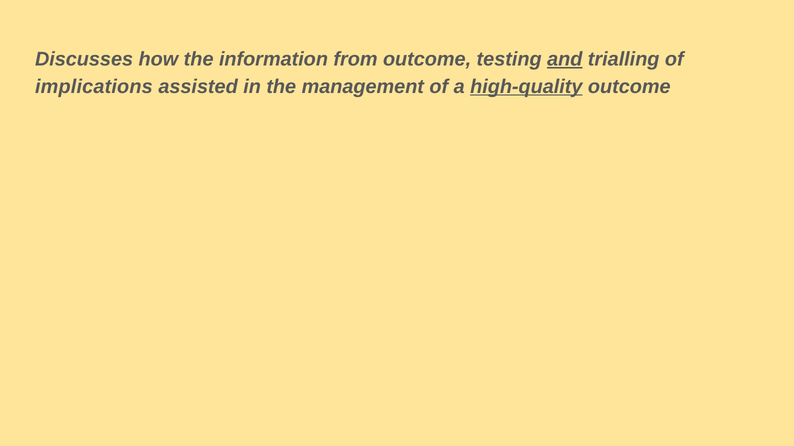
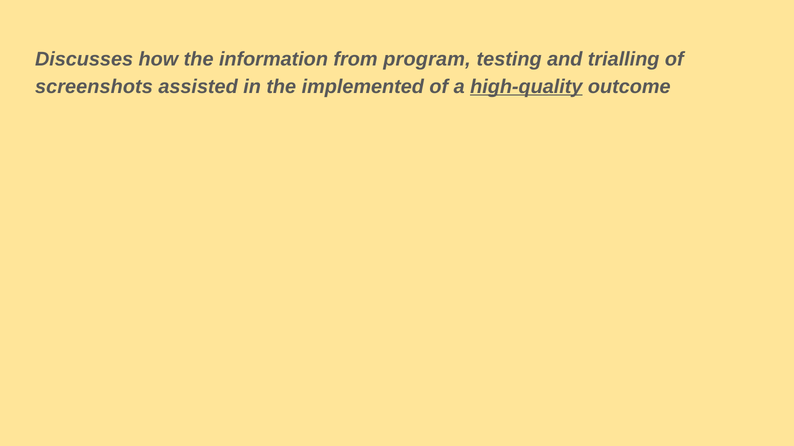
from outcome: outcome -> program (427, 59)
and underline: present -> none (565, 59)
implications: implications -> screenshots (94, 87)
management: management -> implemented (363, 87)
